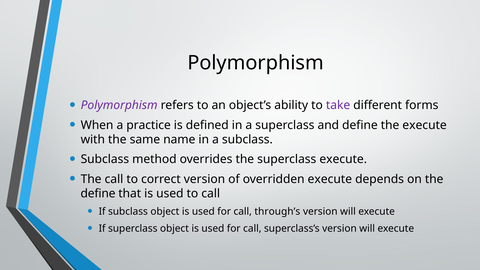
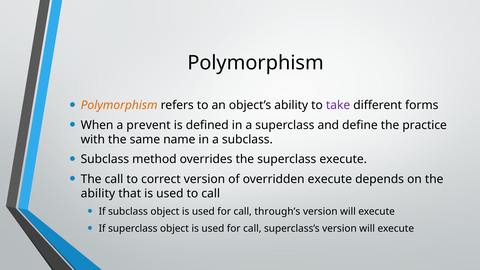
Polymorphism colour: purple -> orange (119, 105)
practice: practice -> prevent (149, 125)
the execute: execute -> practice (425, 125)
define: define -> ability (98, 193)
